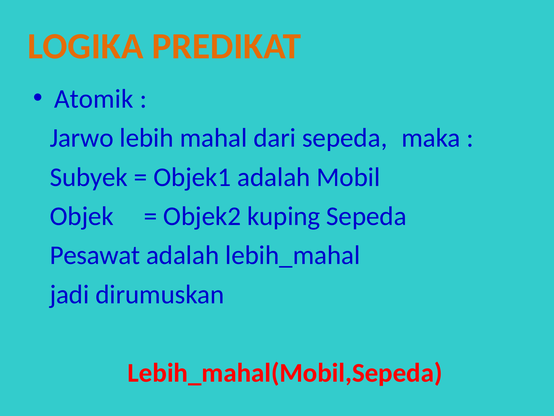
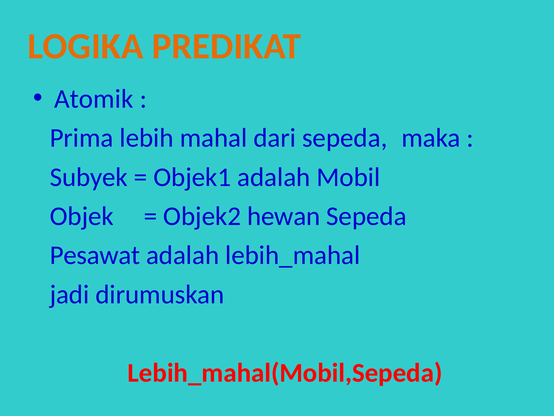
Jarwo: Jarwo -> Prima (82, 138)
kuping: kuping -> hewan (284, 216)
